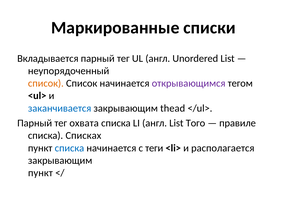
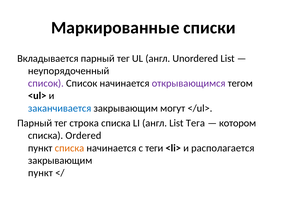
список colour: orange -> purple (46, 83)
thead: thead -> могут (173, 108)
охвата: охвата -> строка (84, 123)
Того: Того -> Тега (195, 123)
правиле: правиле -> котором (238, 123)
Списках: Списках -> Ordered (83, 136)
списка colour: blue -> orange (69, 148)
